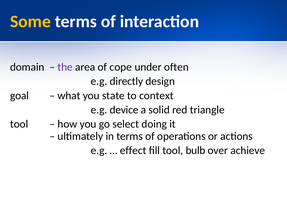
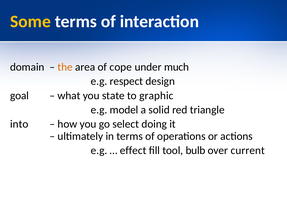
the colour: purple -> orange (65, 67)
often: often -> much (177, 67)
directly: directly -> respect (126, 81)
context: context -> graphic (156, 96)
device: device -> model (124, 110)
tool: tool -> into (19, 124)
achieve: achieve -> current (248, 151)
